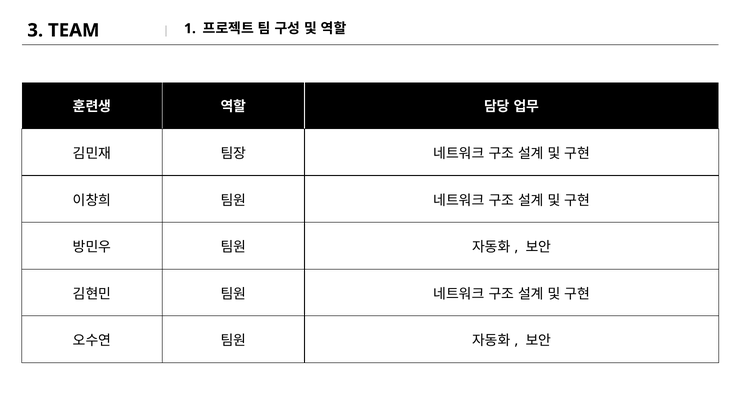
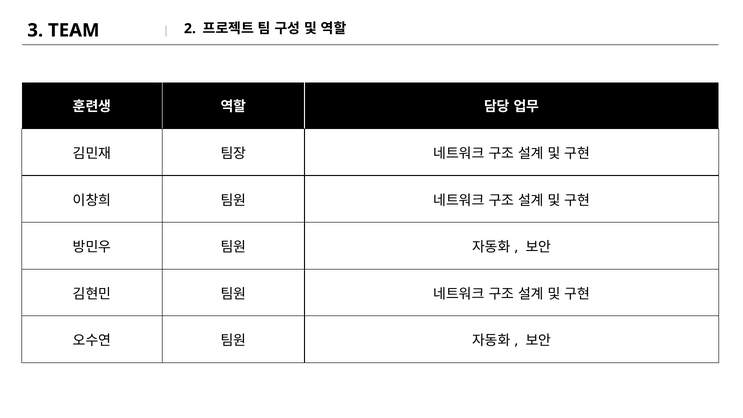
1: 1 -> 2 (190, 29)
